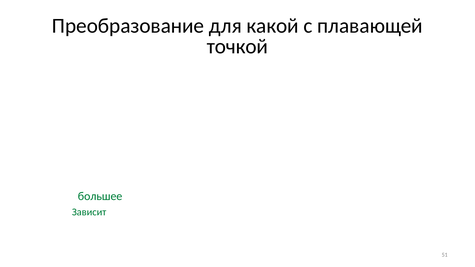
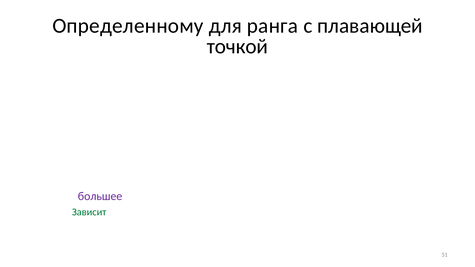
Преобразование: Преобразование -> Определенному (128, 26)
какой: какой -> ранга (272, 26)
большее colour: green -> purple (100, 196)
